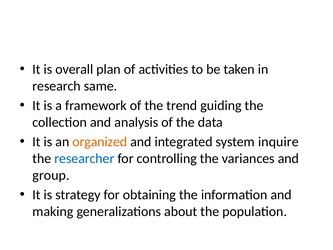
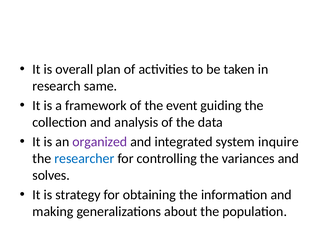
trend: trend -> event (182, 105)
organized colour: orange -> purple (100, 142)
group: group -> solves (51, 175)
